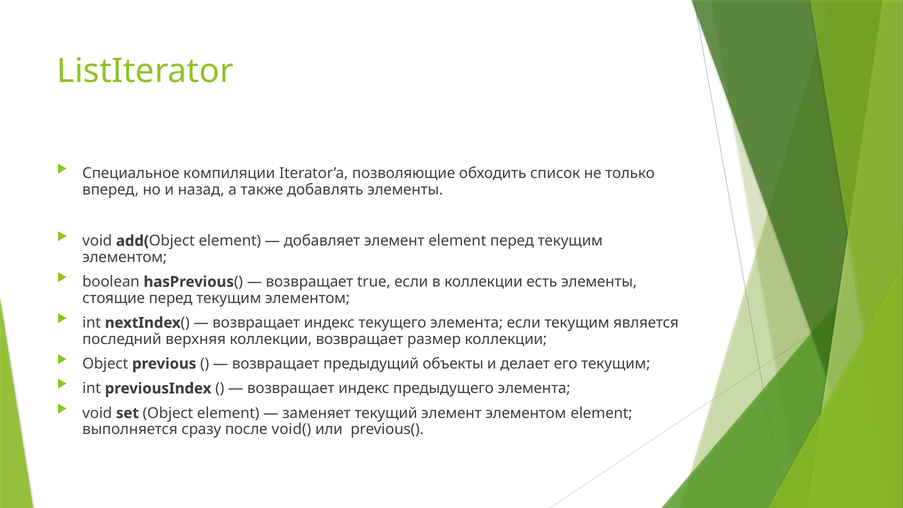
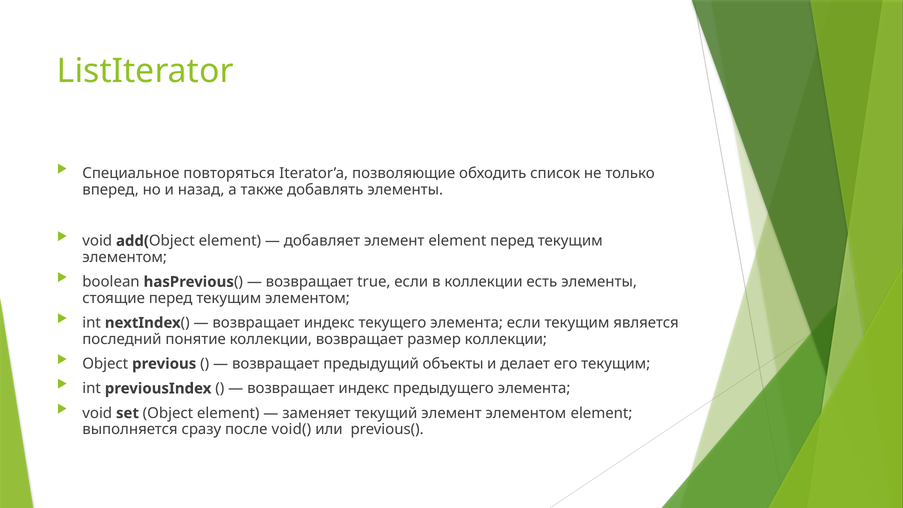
компиляции: компиляции -> повторяться (229, 173)
верхняя: верхняя -> понятие (196, 339)
